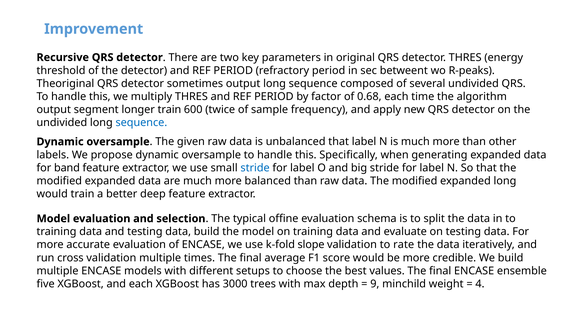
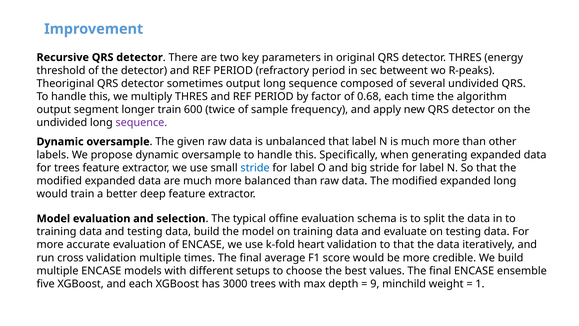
sequence colour: blue -> purple (141, 123)
for band: band -> trees (67, 168)
slope: slope -> heart (311, 245)
to rate: rate -> that (404, 245)
4: 4 -> 1 (480, 284)
